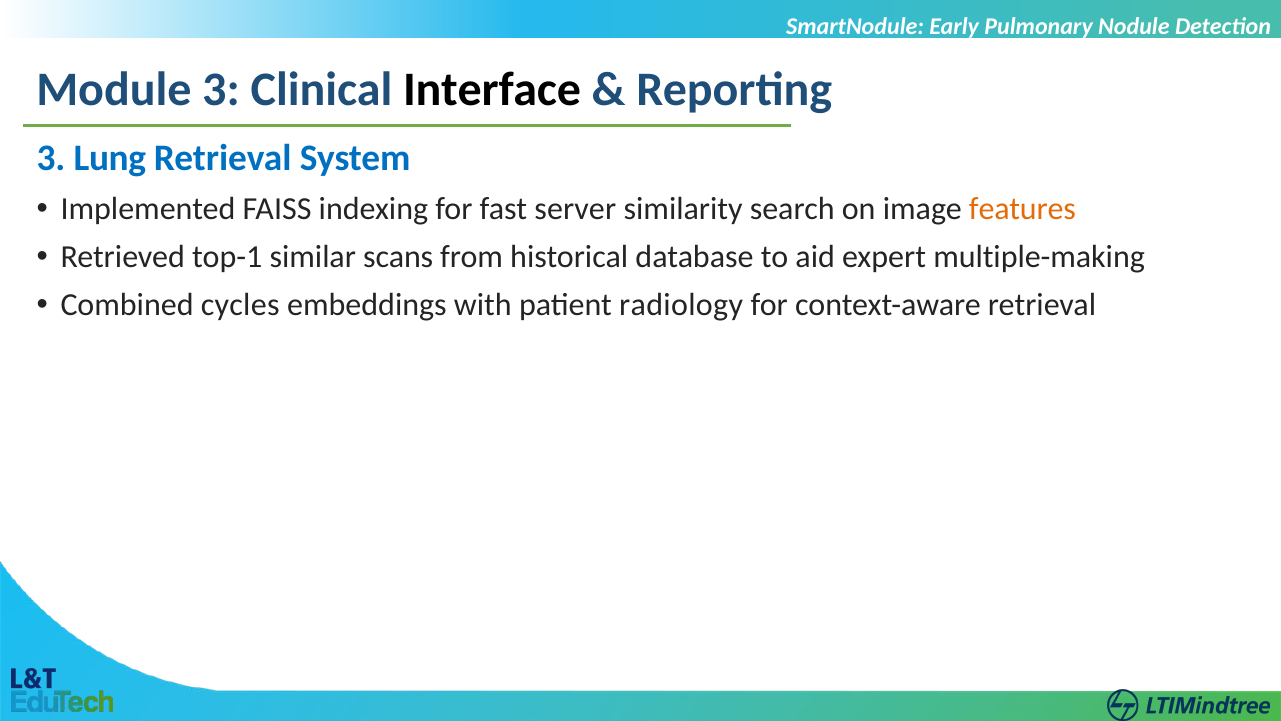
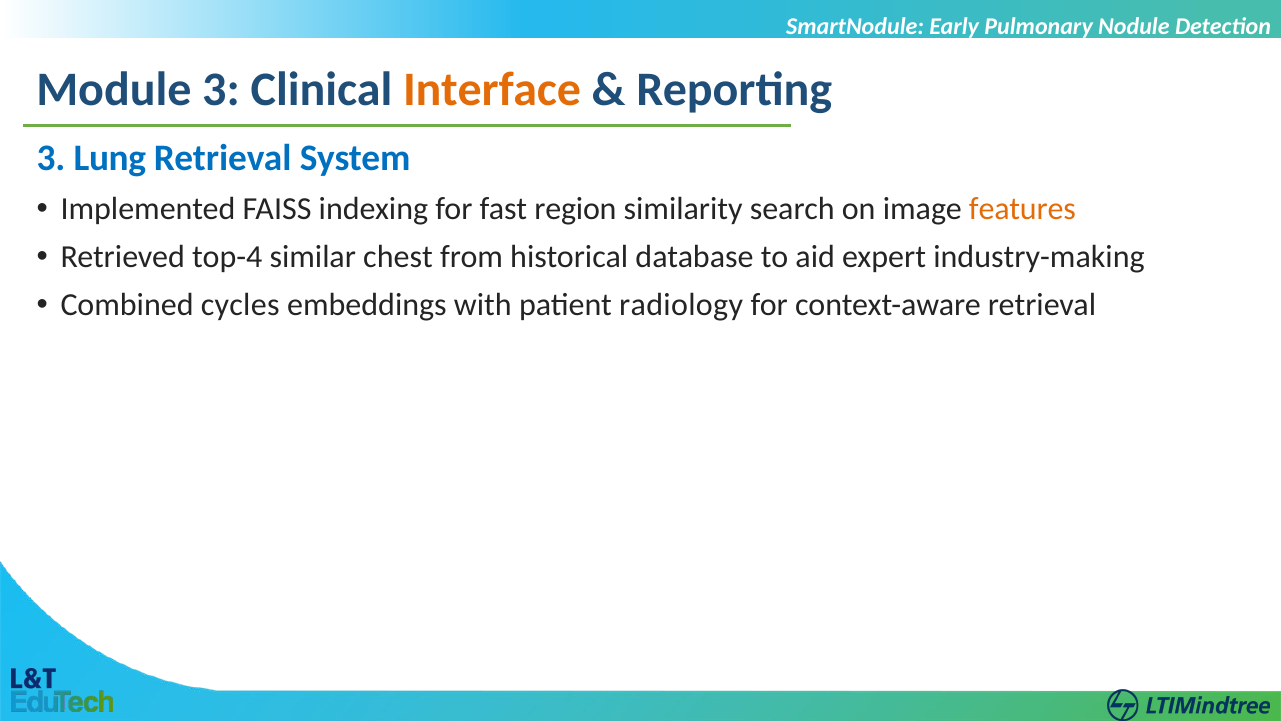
Interface colour: black -> orange (492, 90)
server: server -> region (575, 209)
top-1: top-1 -> top-4 (227, 257)
scans: scans -> chest (398, 257)
multiple-making: multiple-making -> industry-making (1039, 257)
